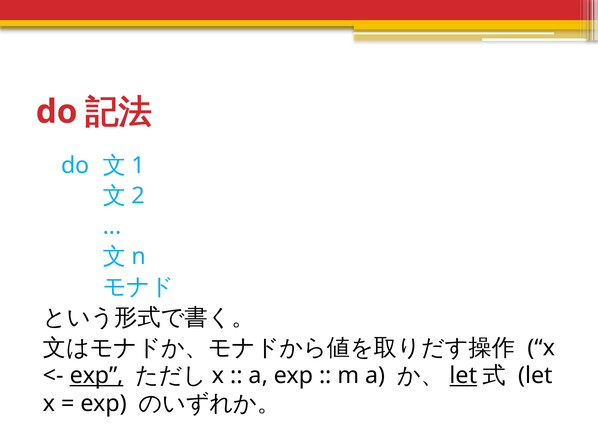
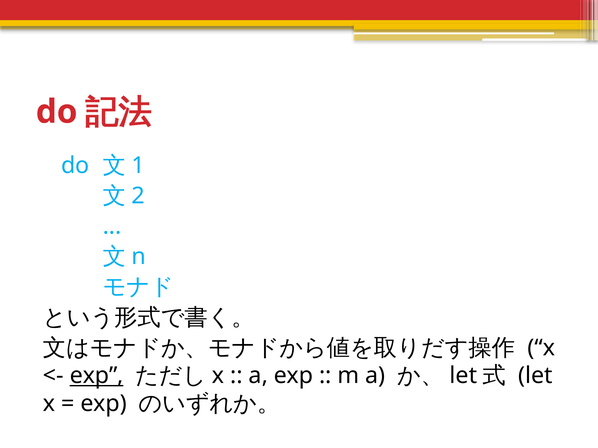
let underline: present -> none (463, 376)
